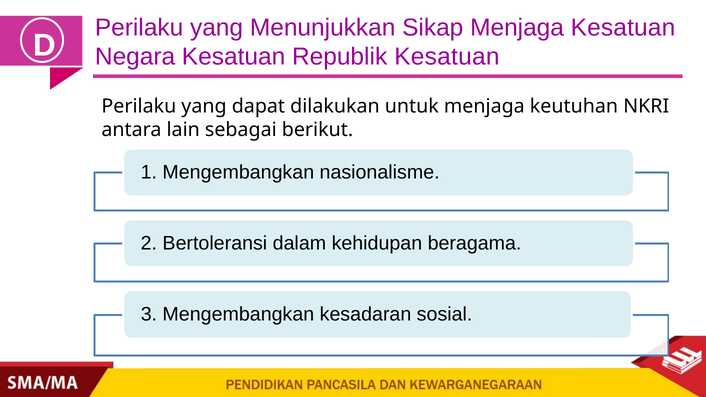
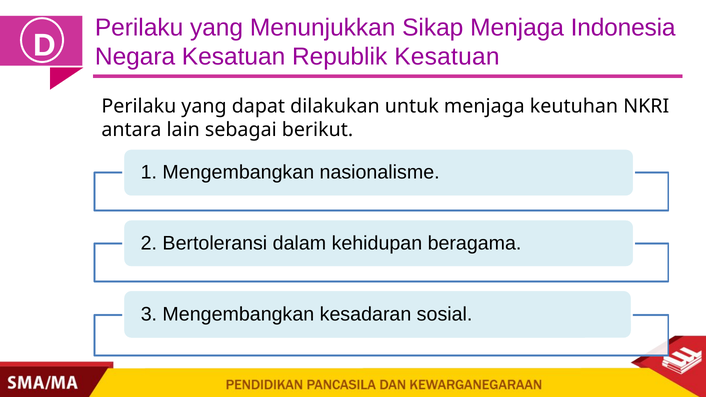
Menjaga Kesatuan: Kesatuan -> Indonesia (623, 27)
